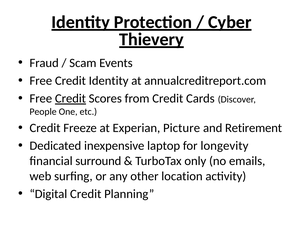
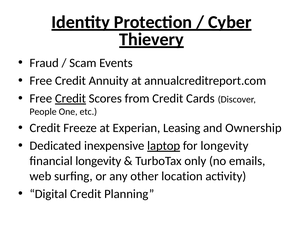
Credit Identity: Identity -> Annuity (109, 81)
Picture: Picture -> Leasing (182, 128)
Retirement: Retirement -> Ownership (253, 128)
laptop underline: none -> present (164, 146)
financial surround: surround -> longevity (98, 161)
